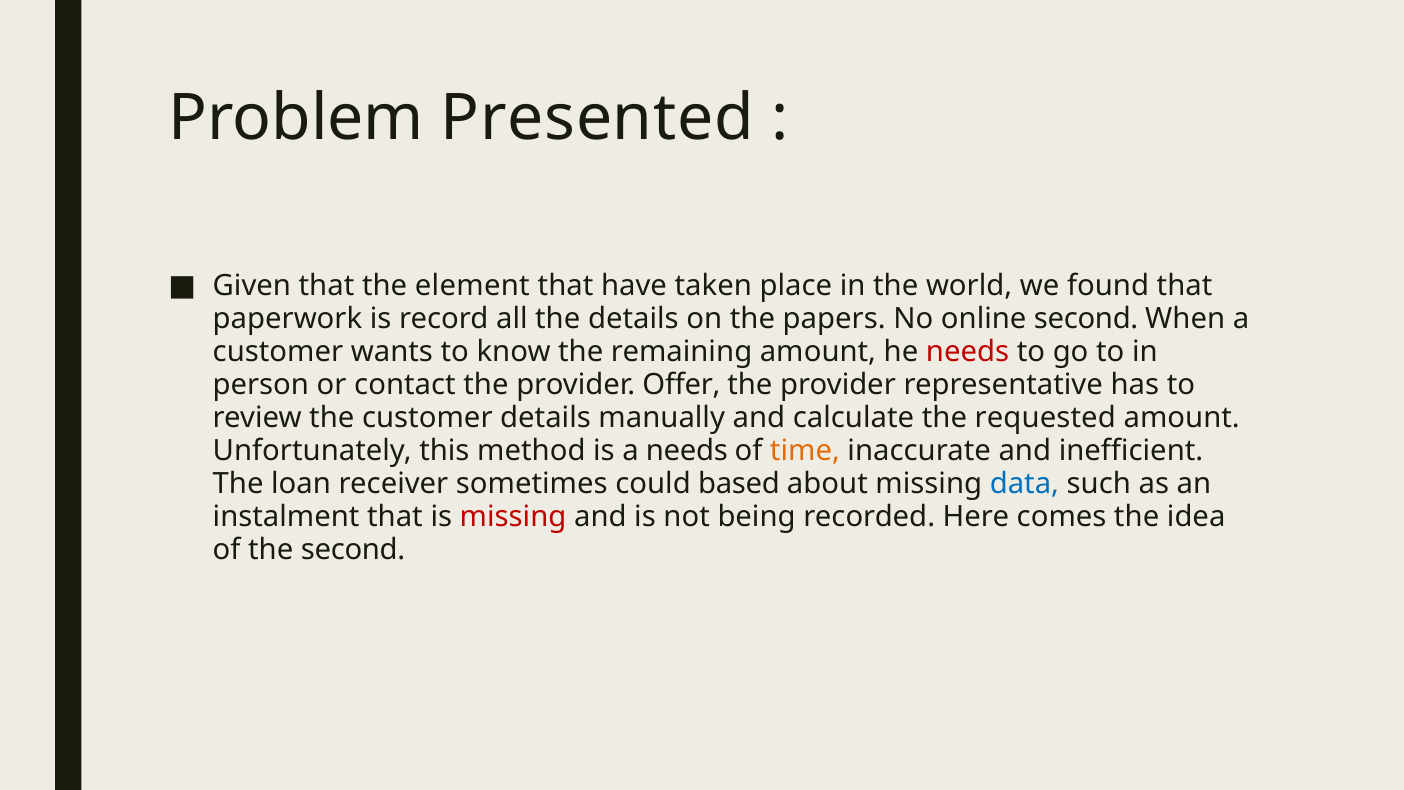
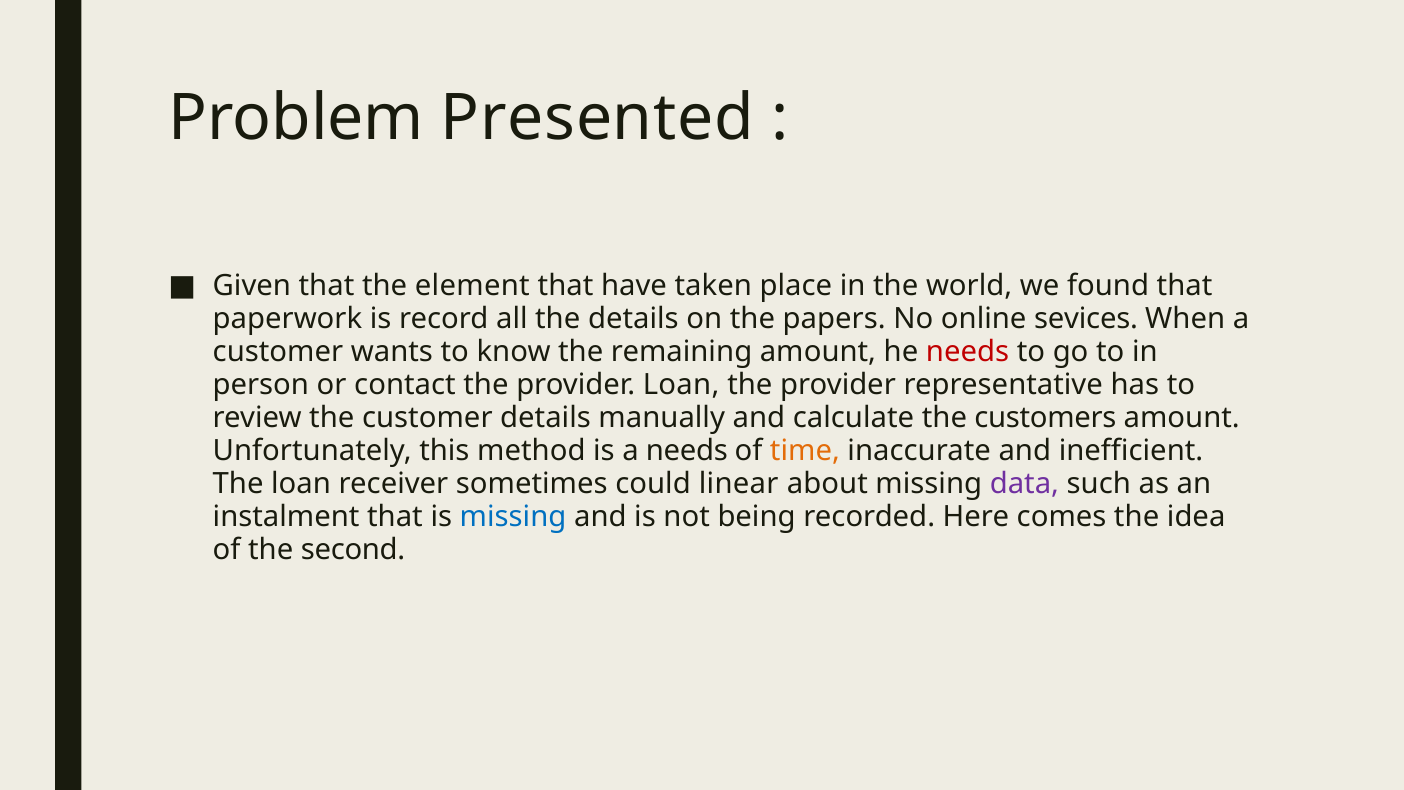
online second: second -> sevices (1086, 318)
provider Offer: Offer -> Loan (681, 384)
requested: requested -> customers (1045, 417)
based: based -> linear (739, 484)
data colour: blue -> purple (1024, 484)
missing colour: red -> blue (513, 517)
